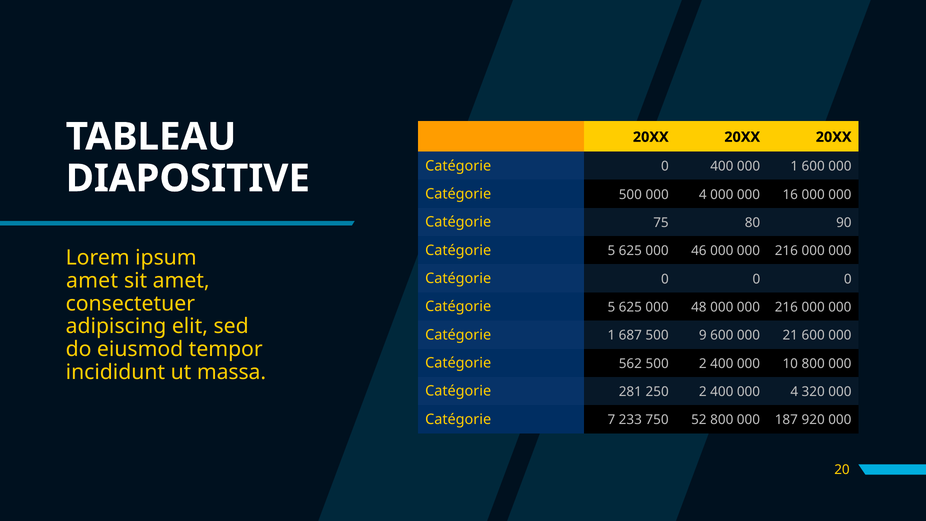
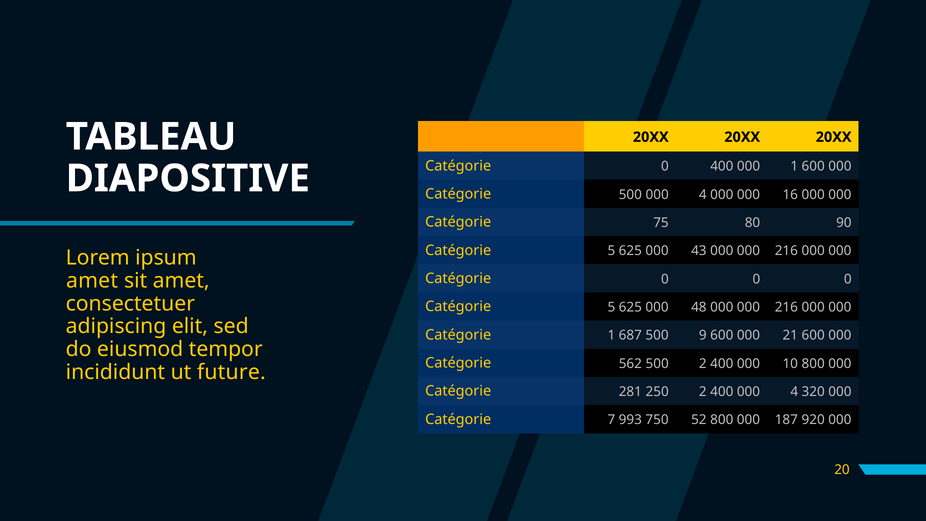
46: 46 -> 43 (699, 251)
massa: massa -> future (231, 372)
233: 233 -> 993 (630, 420)
